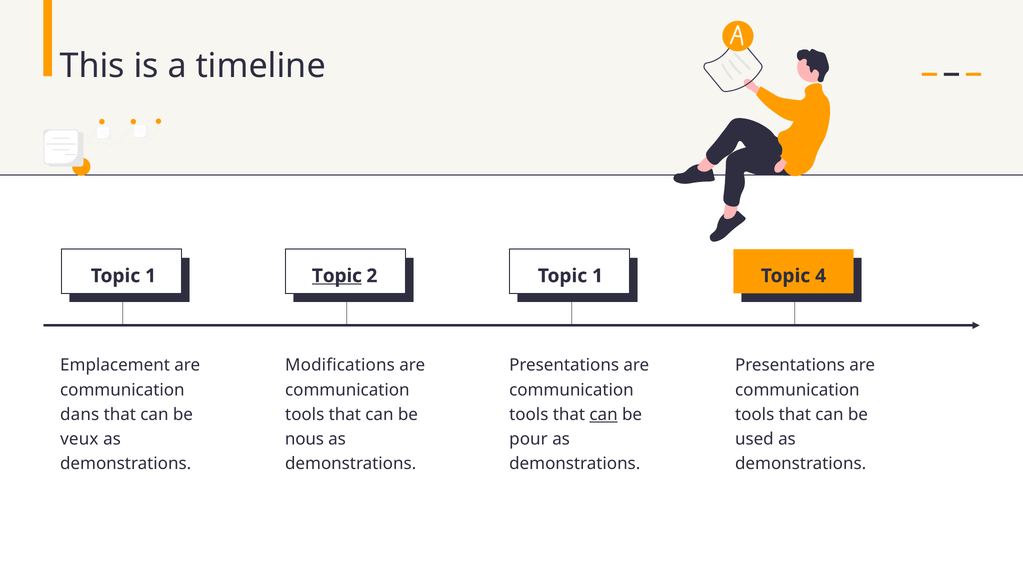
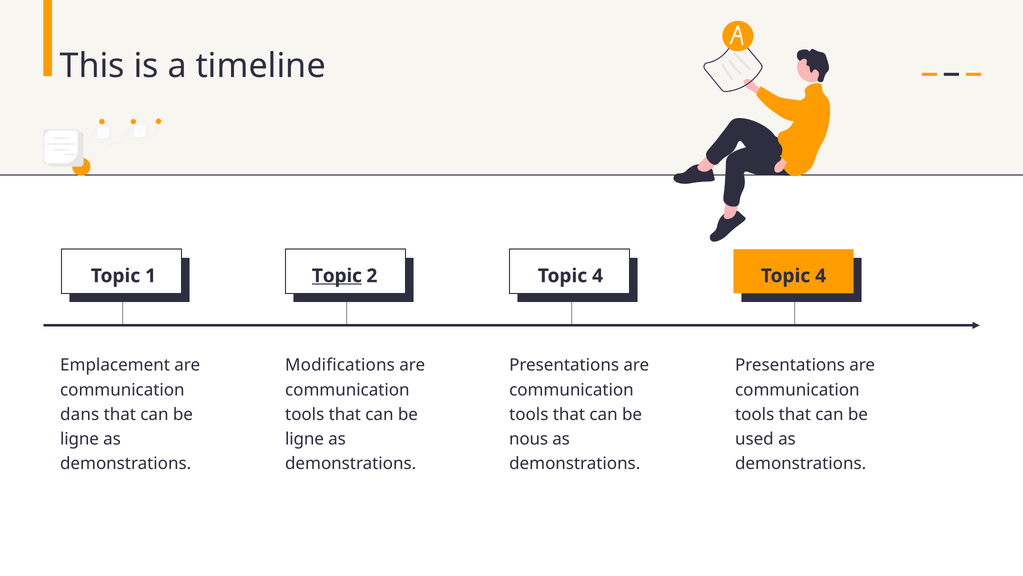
2 Topic 1: 1 -> 4 (598, 276)
can underline: present -> none (604, 414)
veux: veux -> ligne (79, 439)
nous: nous -> ligne (304, 439)
pour: pour -> nous (529, 439)
